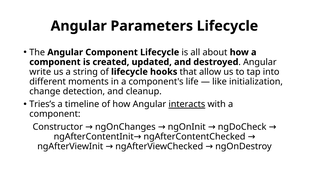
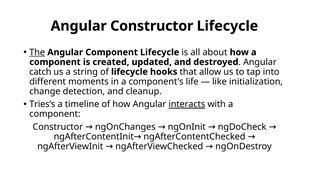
Angular Parameters: Parameters -> Constructor (152, 26)
The underline: none -> present (37, 52)
write: write -> catch (40, 72)
